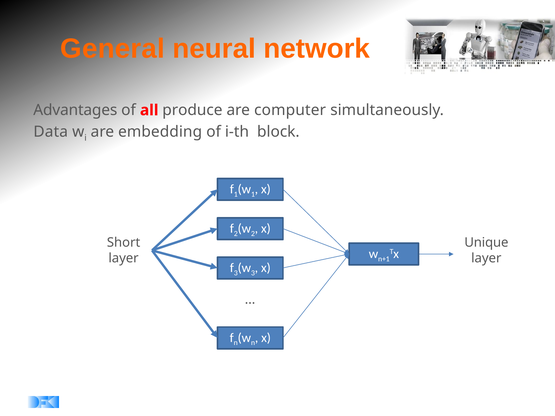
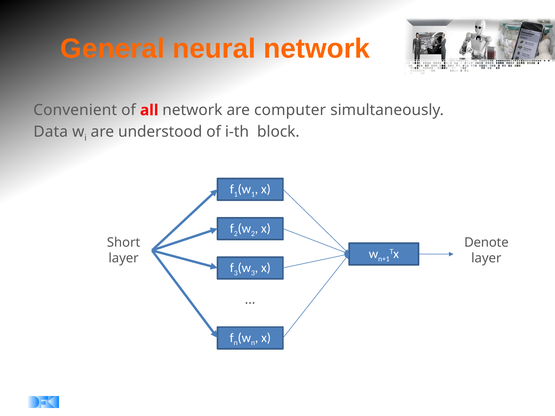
Advantages: Advantages -> Convenient (75, 110)
all produce: produce -> network (192, 110)
embedding: embedding -> understood (160, 132)
Unique: Unique -> Denote (486, 243)
